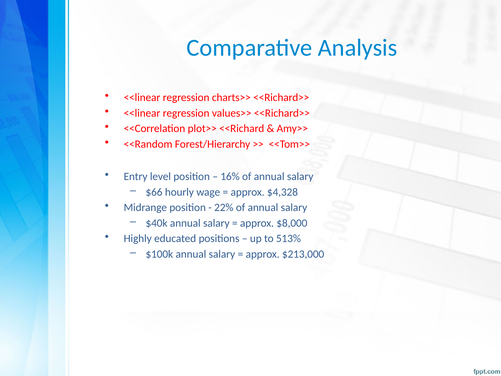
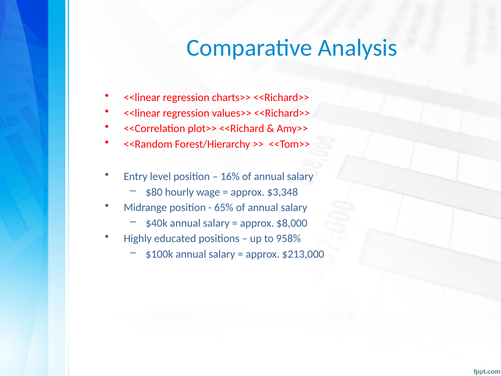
$66: $66 -> $80 (154, 192)
$4,328: $4,328 -> $3,348 (282, 192)
22%: 22% -> 65% (224, 207)
513%: 513% -> 958% (288, 238)
